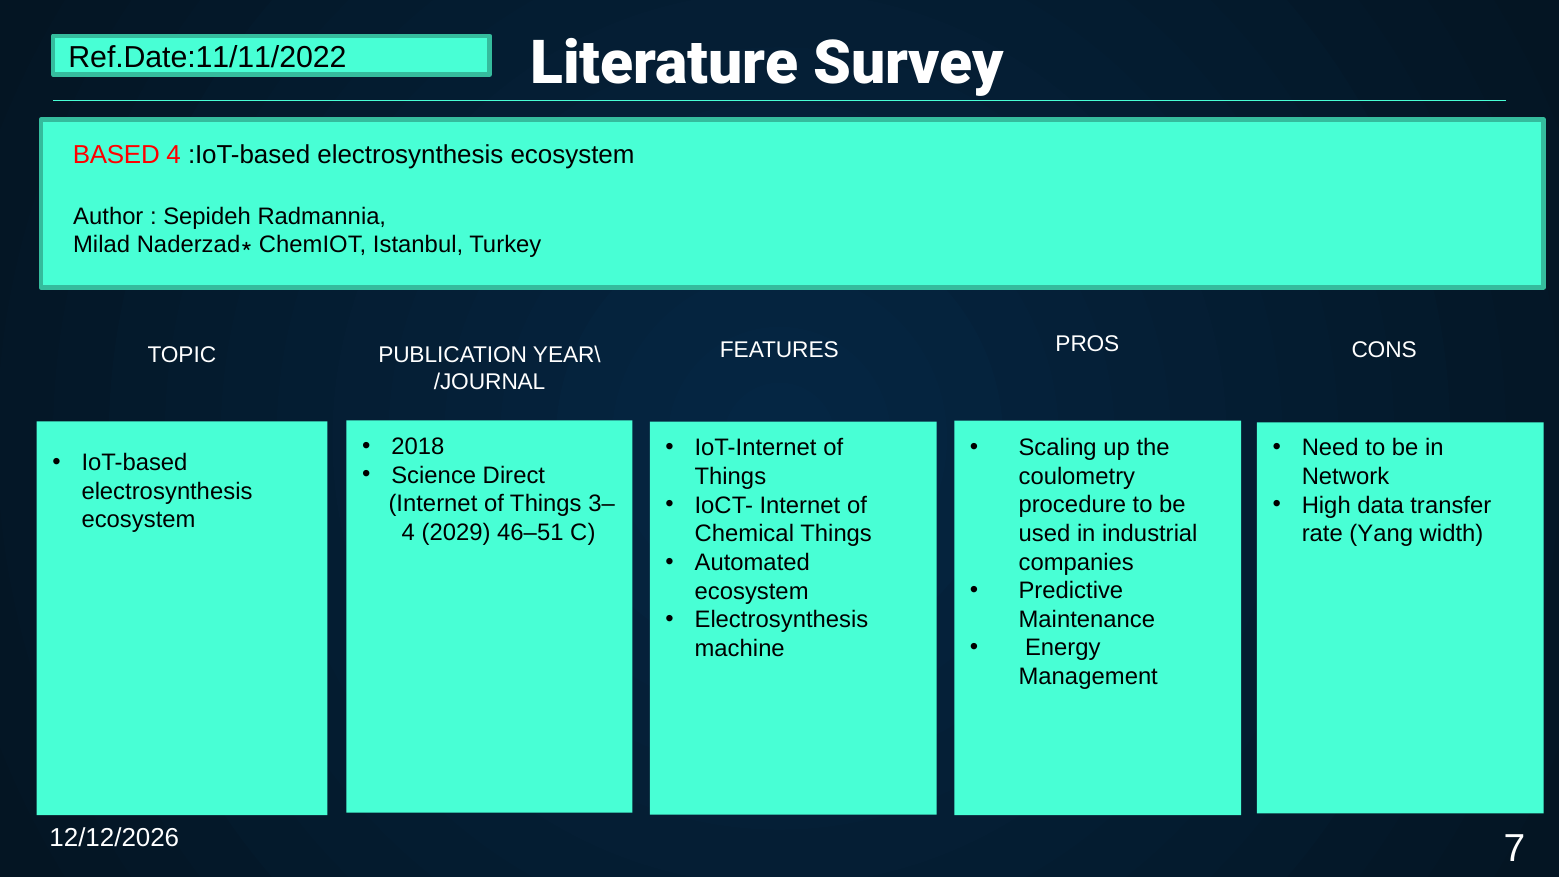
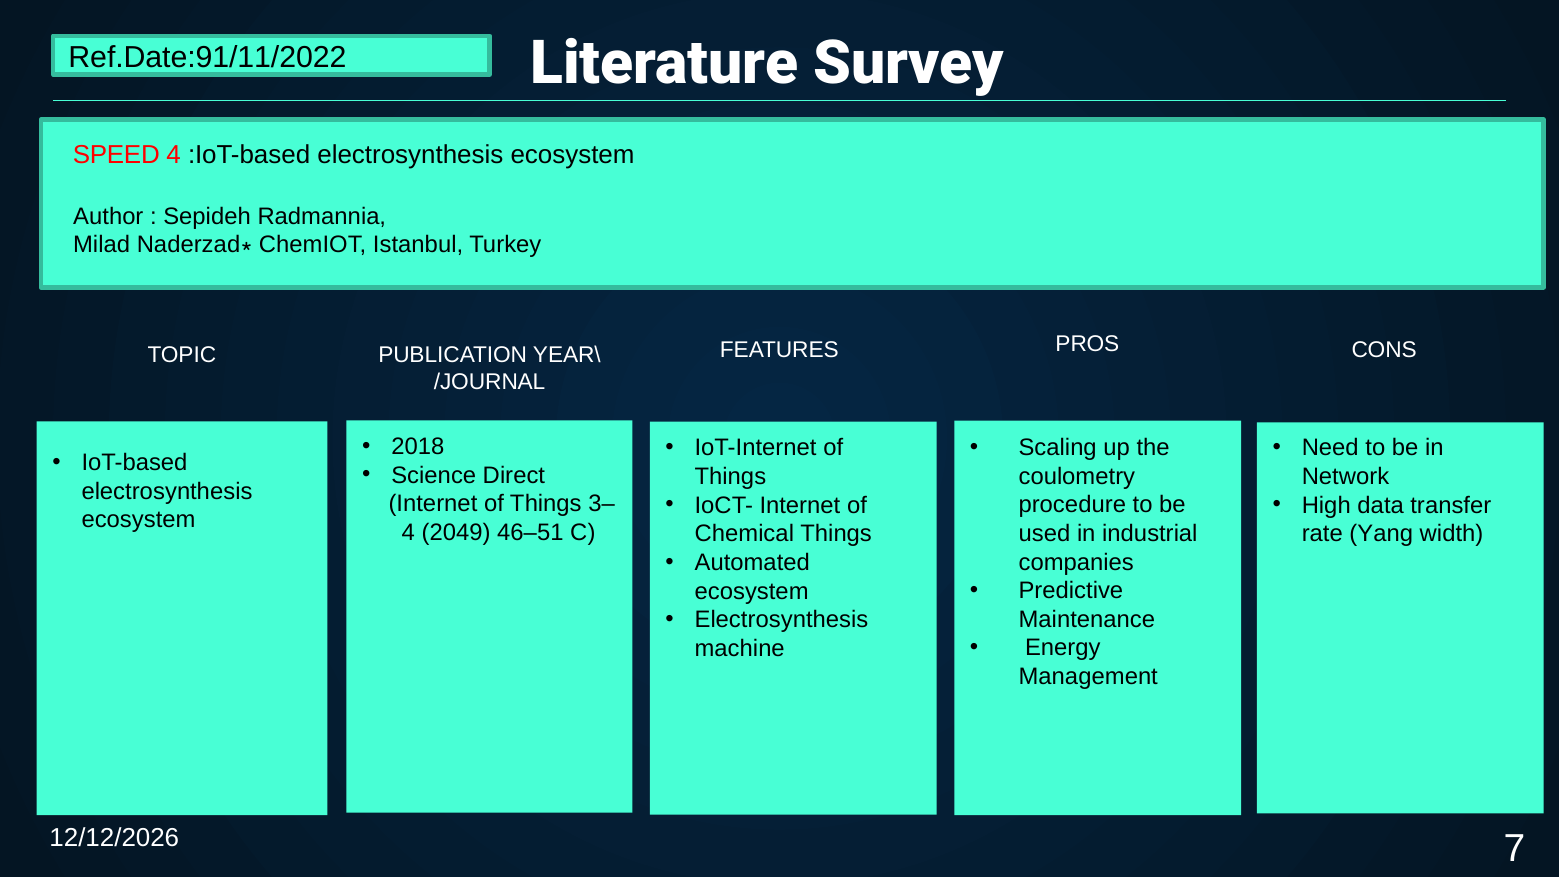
Ref.Date:11/11/2022: Ref.Date:11/11/2022 -> Ref.Date:91/11/2022 (207, 57)
BASED: BASED -> SPEED (116, 155)
2029: 2029 -> 2049 (456, 532)
